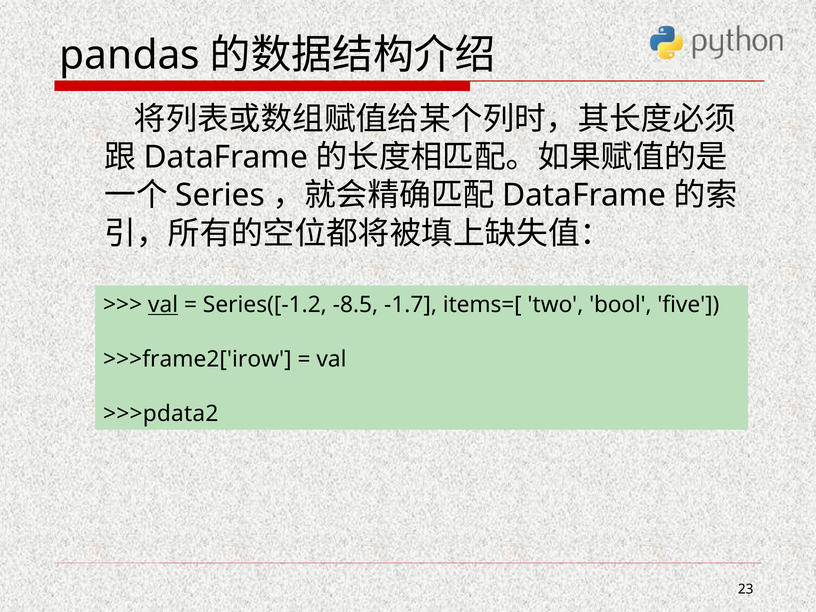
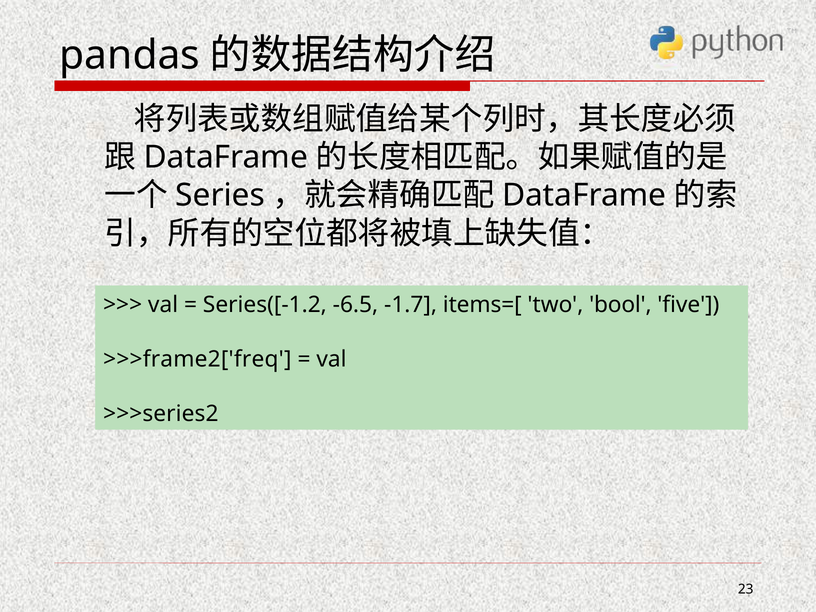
val underline: present -> none (163, 305)
-8.5: -8.5 -> -6.5 (355, 305)
>>>frame2['irow: >>>frame2['irow -> >>>frame2['freq (197, 359)
>>>pdata2: >>>pdata2 -> >>>series2 (161, 414)
